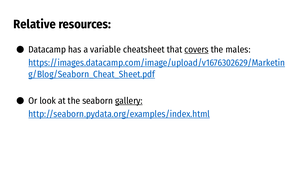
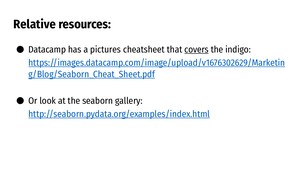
variable: variable -> pictures (106, 49)
males: males -> indigo (238, 49)
gallery underline: present -> none (129, 101)
